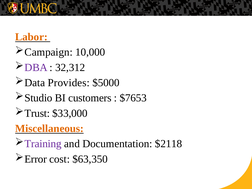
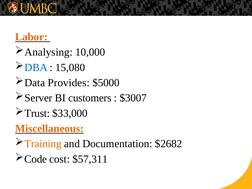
Campaign: Campaign -> Analysing (49, 52)
DBA colour: purple -> blue (36, 67)
32,312: 32,312 -> 15,080 (70, 67)
Studio: Studio -> Server (38, 98)
$7653: $7653 -> $3007 (133, 98)
Training colour: purple -> orange (43, 144)
$2118: $2118 -> $2682 (169, 144)
Error: Error -> Code (36, 159)
$63,350: $63,350 -> $57,311 (90, 159)
